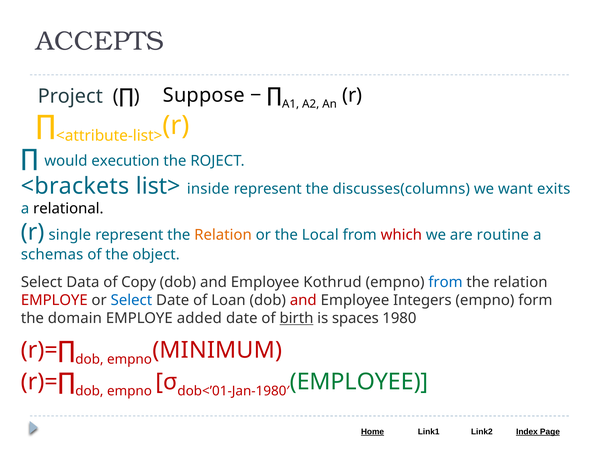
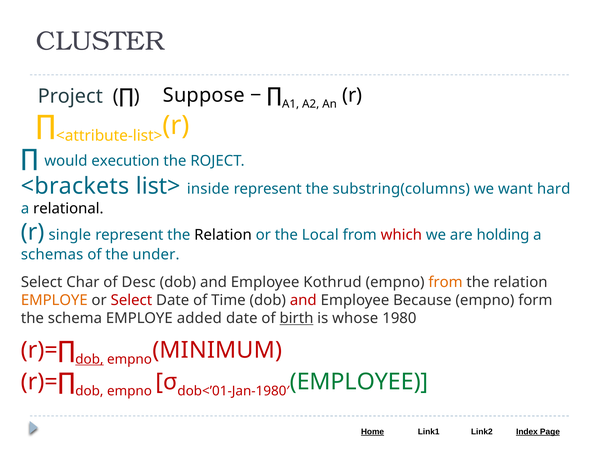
ACCEPTS: ACCEPTS -> CLUSTER (100, 41)
discusses(columns: discusses(columns -> substring(columns (401, 189)
exits: exits -> hard (554, 189)
Relation colour: orange -> black (223, 235)
routine: routine -> holding (503, 235)
object: object -> under (156, 255)
Data: Data -> Char (83, 283)
Copy: Copy -> Desc (139, 283)
from colour: blue -> orange (446, 283)
EMPLOYE colour: red -> orange (54, 300)
Select colour: blue -> red (131, 300)
Loan: Loan -> Time (228, 300)
Integers: Integers -> Because (422, 300)
domain: domain -> schema (75, 318)
spaces: spaces -> whose (355, 318)
dob underline: none -> present (89, 359)
